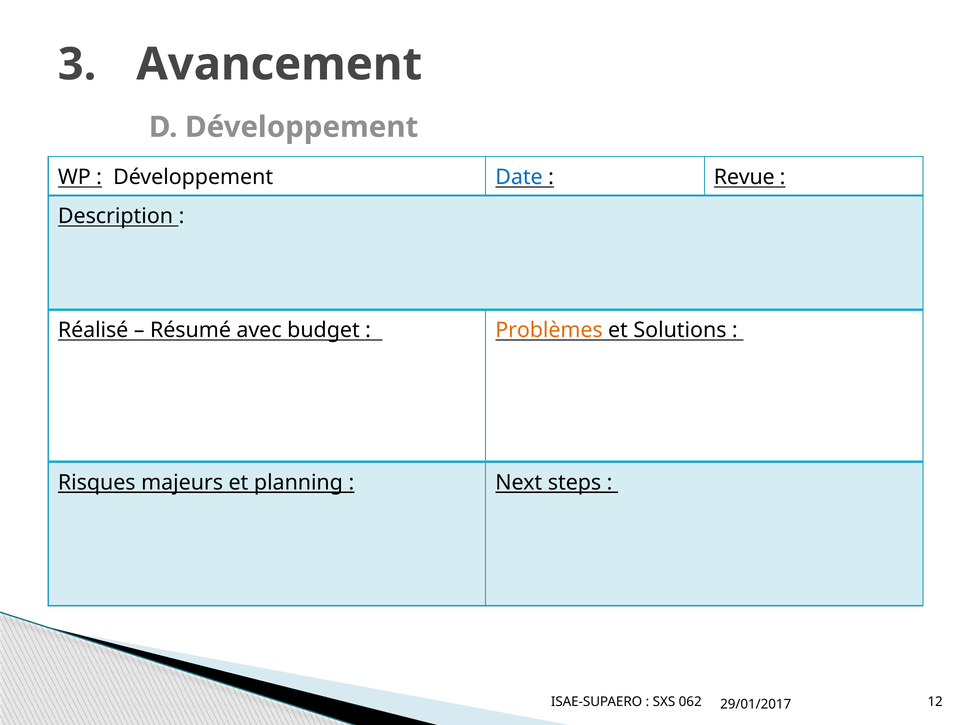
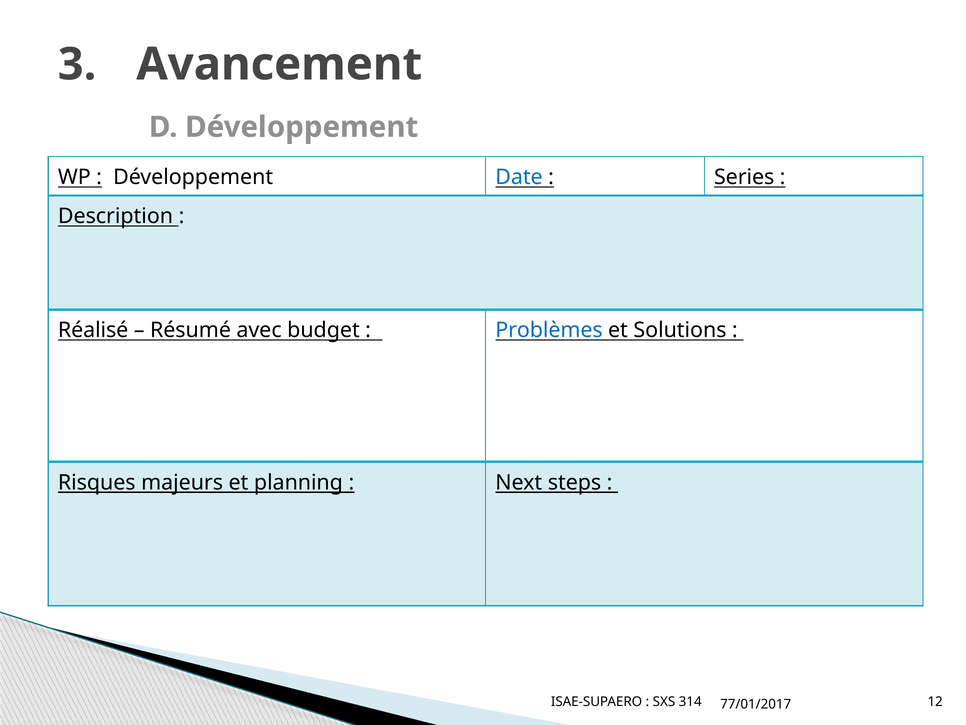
Revue: Revue -> Series (744, 177)
Problèmes colour: orange -> blue (549, 330)
062: 062 -> 314 (690, 702)
29/01/2017: 29/01/2017 -> 77/01/2017 (756, 704)
